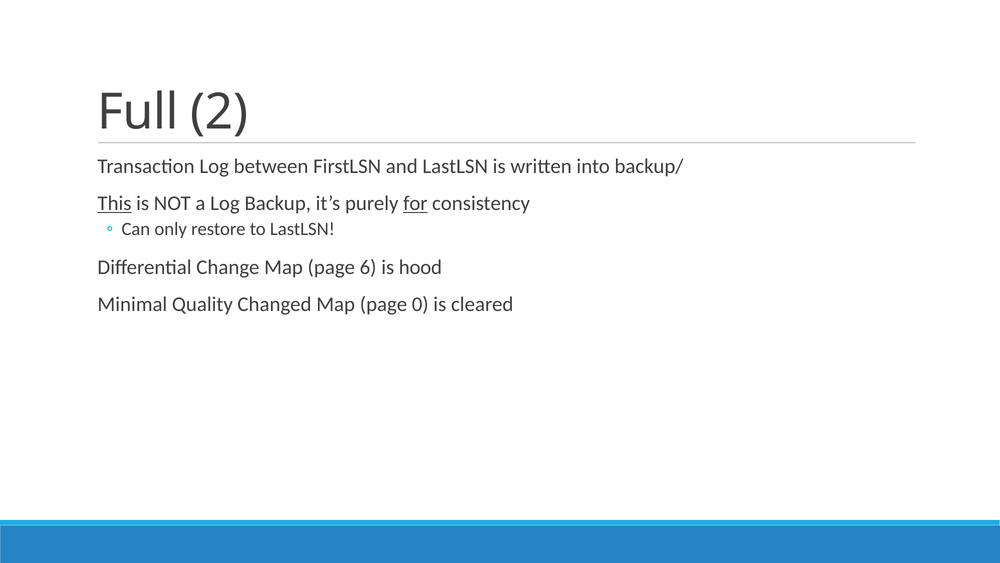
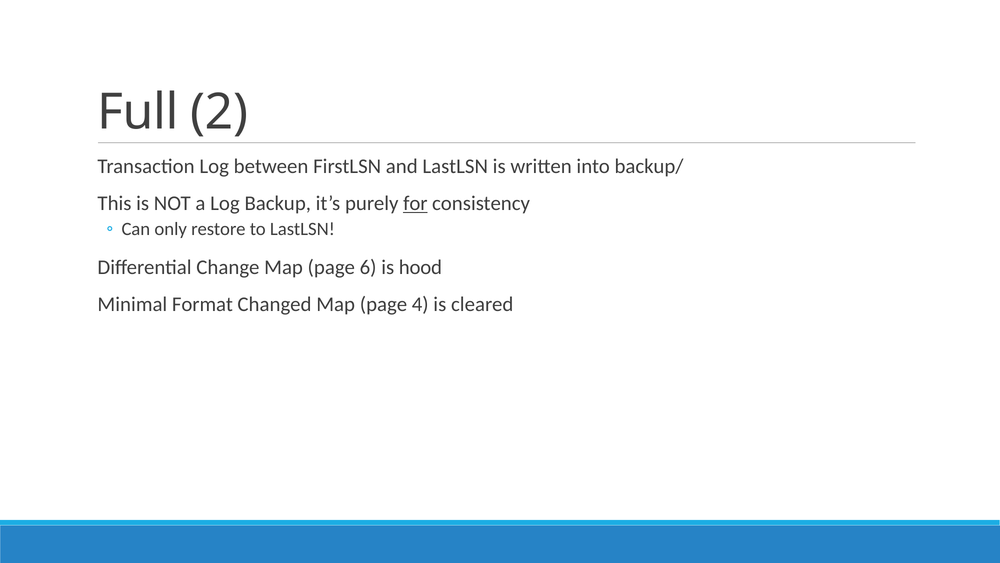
This underline: present -> none (115, 203)
Quality: Quality -> Format (202, 304)
0: 0 -> 4 (420, 304)
